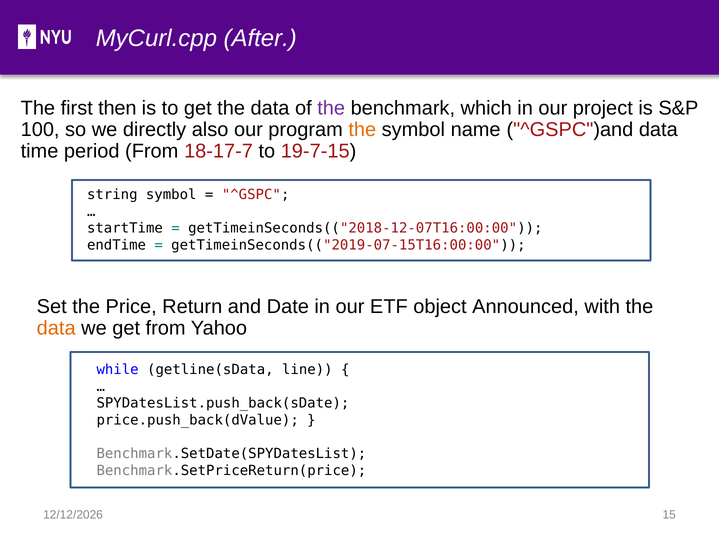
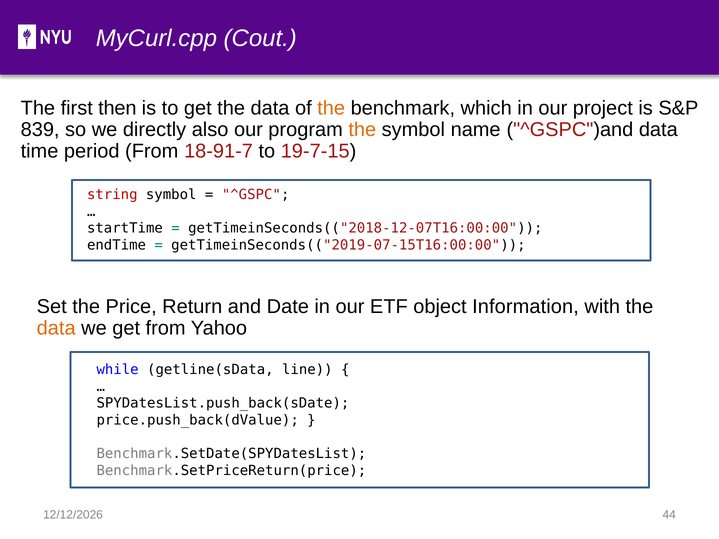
After: After -> Cout (260, 39)
the colour: purple -> orange (331, 108)
100: 100 -> 839 (40, 130)
18-17-7: 18-17-7 -> 18-91-7 (219, 151)
string colour: black -> red (112, 195)
Announced: Announced -> Information (525, 307)
15: 15 -> 44 (669, 515)
